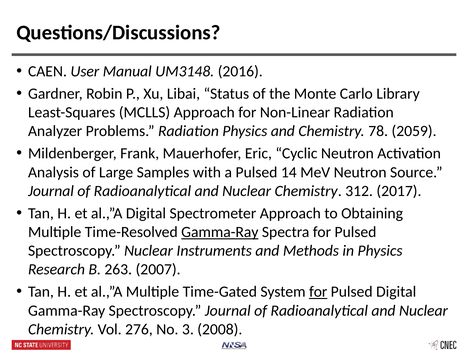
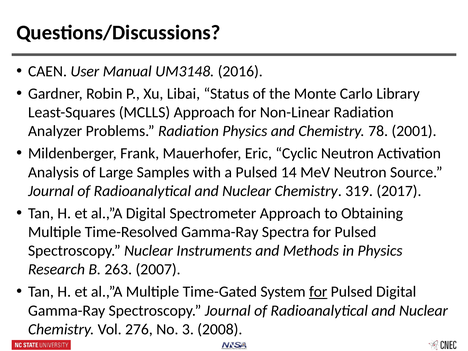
2059: 2059 -> 2001 (414, 131)
312: 312 -> 319 (359, 191)
Gamma-Ray underline: present -> none (220, 232)
